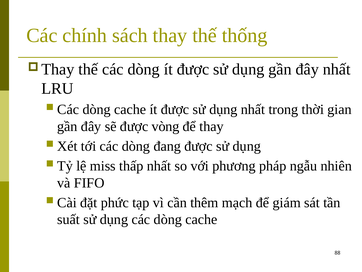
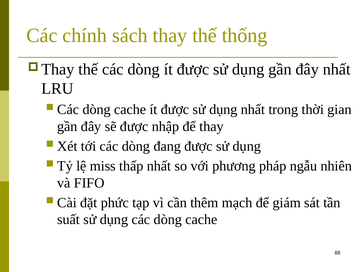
vòng: vòng -> nhập (165, 126)
